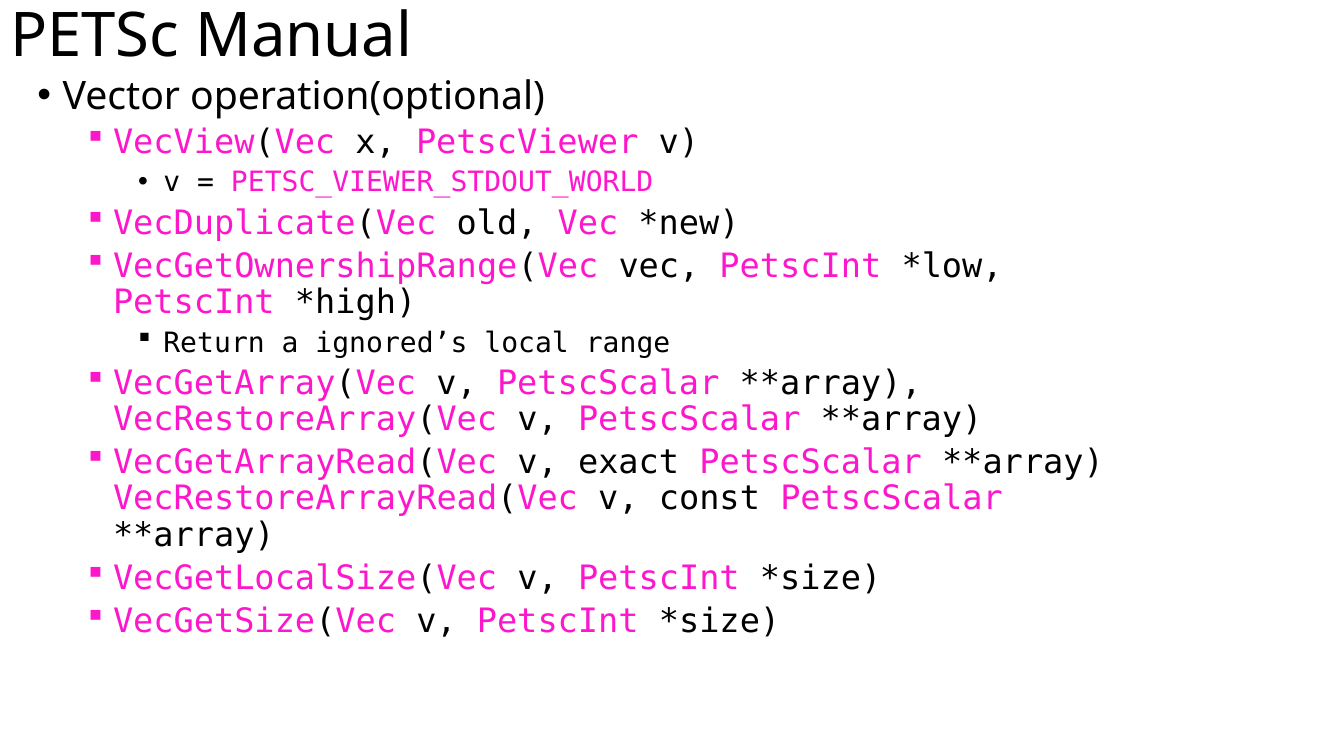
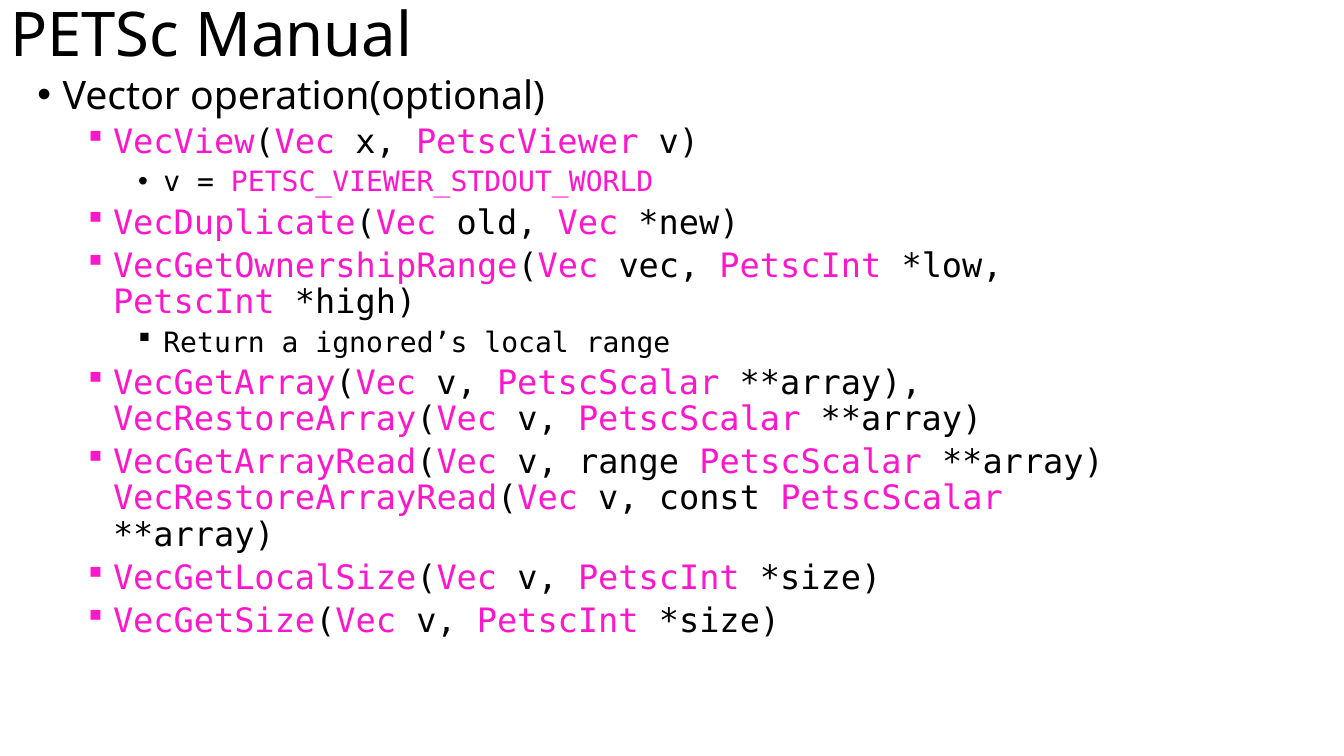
v exact: exact -> range (629, 463)
